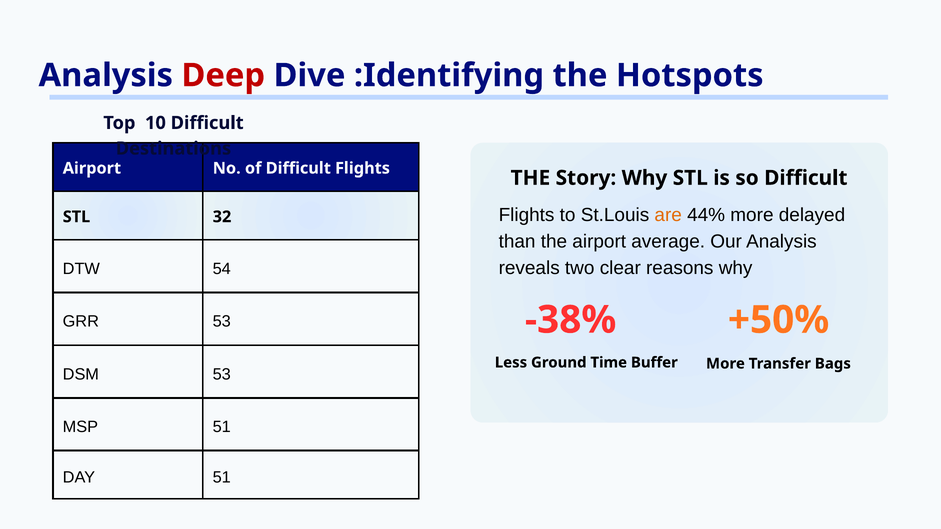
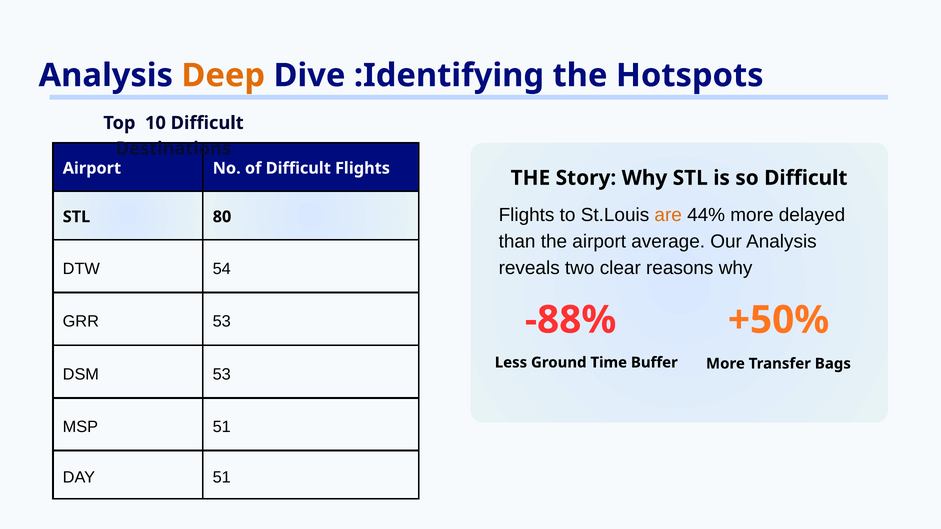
Deep colour: red -> orange (223, 75)
32: 32 -> 80 (222, 217)
-38%: -38% -> -88% (570, 320)
